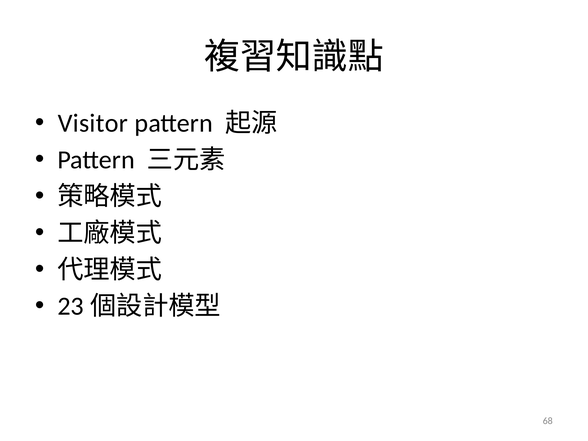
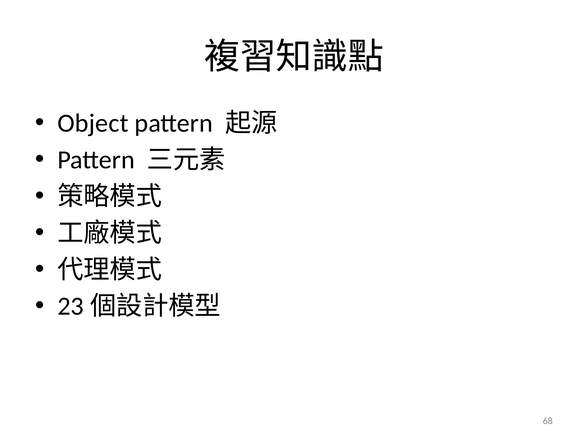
Visitor: Visitor -> Object (93, 123)
